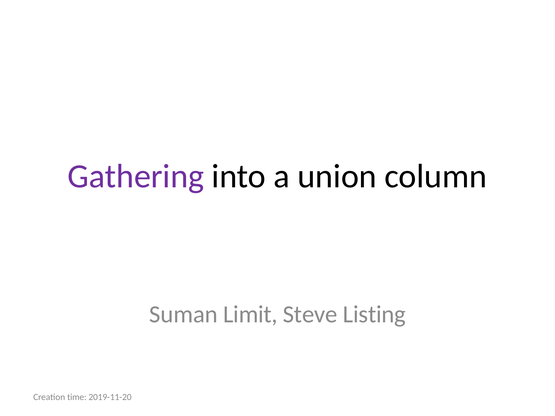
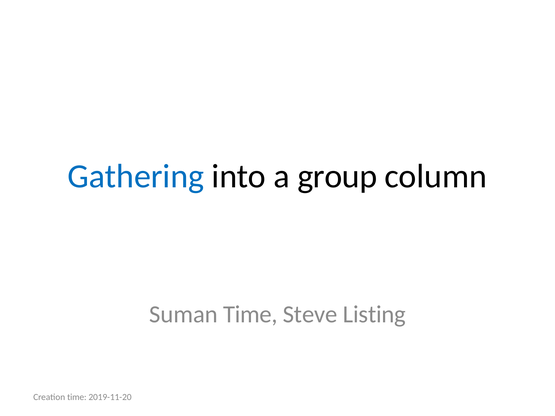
Gathering colour: purple -> blue (136, 176)
union: union -> group (337, 176)
Suman Limit: Limit -> Time (250, 314)
